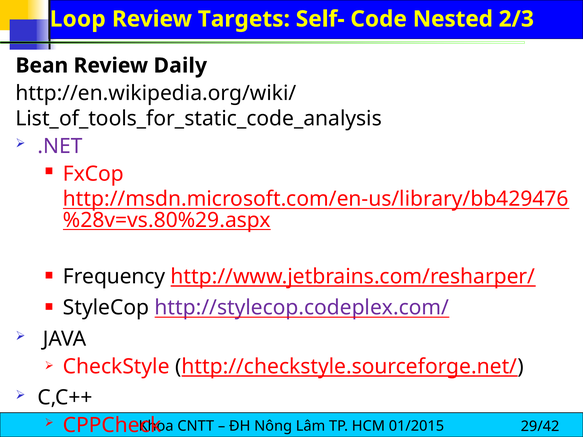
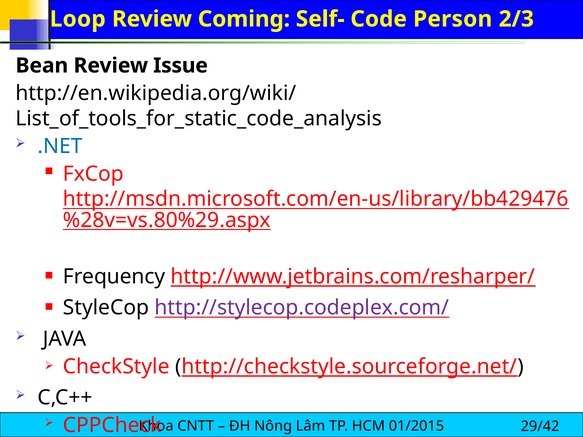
Targets: Targets -> Coming (244, 19)
Nested: Nested -> Person (453, 19)
Daily: Daily -> Issue (181, 66)
.NET colour: purple -> blue (60, 146)
